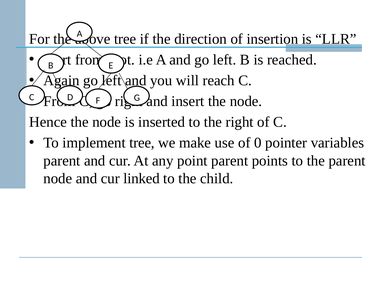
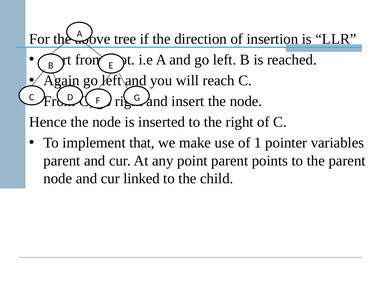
implement tree: tree -> that (142, 143)
0: 0 -> 1 (258, 143)
